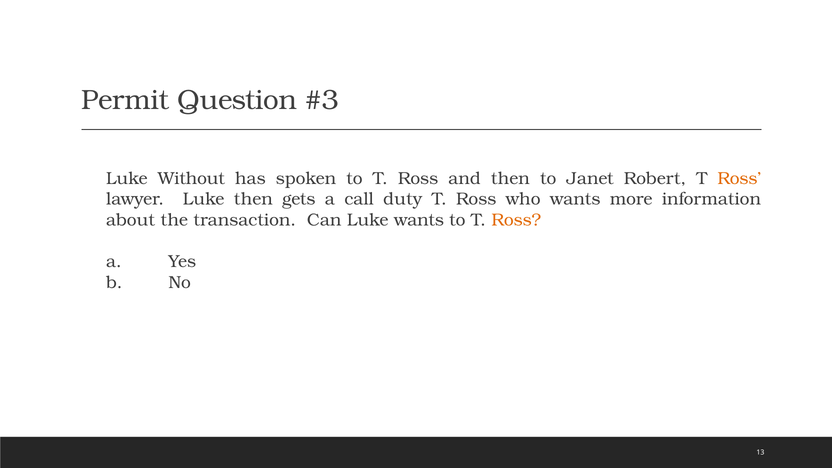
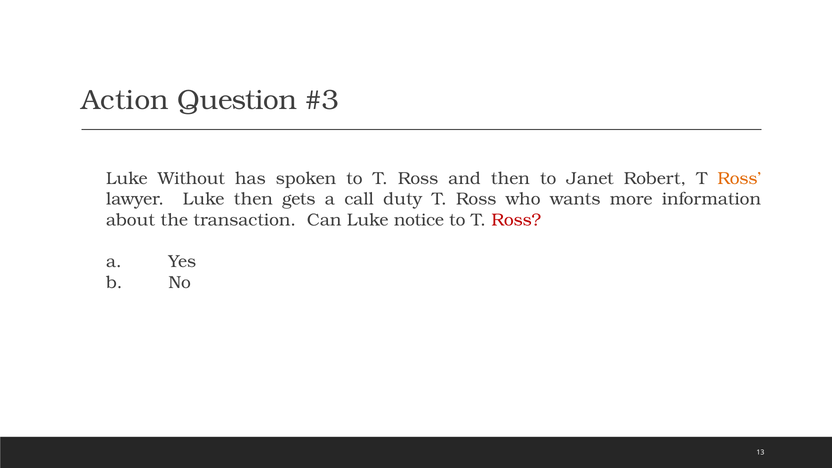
Permit: Permit -> Action (125, 100)
Luke wants: wants -> notice (419, 220)
Ross colour: orange -> red (516, 220)
